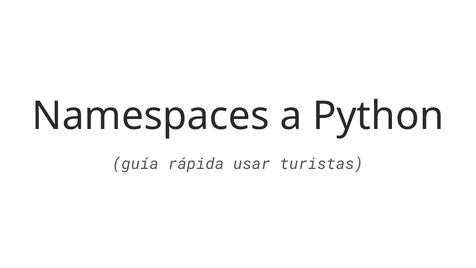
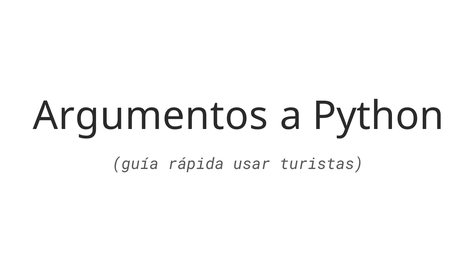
Namespaces: Namespaces -> Argumentos (151, 116)
